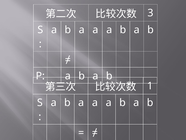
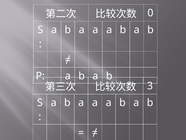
3: 3 -> 0 (151, 13)
1: 1 -> 3 (150, 86)
